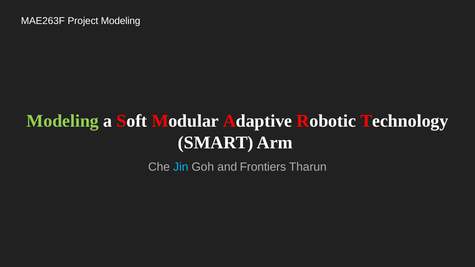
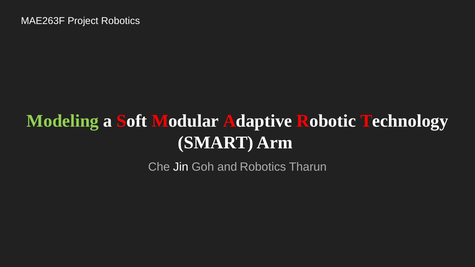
Project Modeling: Modeling -> Robotics (121, 21)
Jin colour: light blue -> white (181, 167)
and Frontiers: Frontiers -> Robotics (263, 167)
